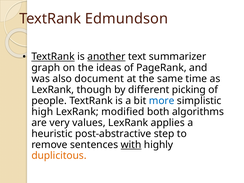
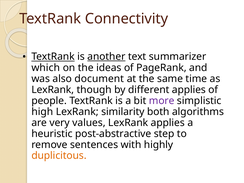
Edmundson: Edmundson -> Connectivity (127, 19)
graph: graph -> which (46, 68)
different picking: picking -> applies (189, 90)
more colour: blue -> purple (162, 101)
modified: modified -> similarity (123, 112)
with underline: present -> none (131, 145)
